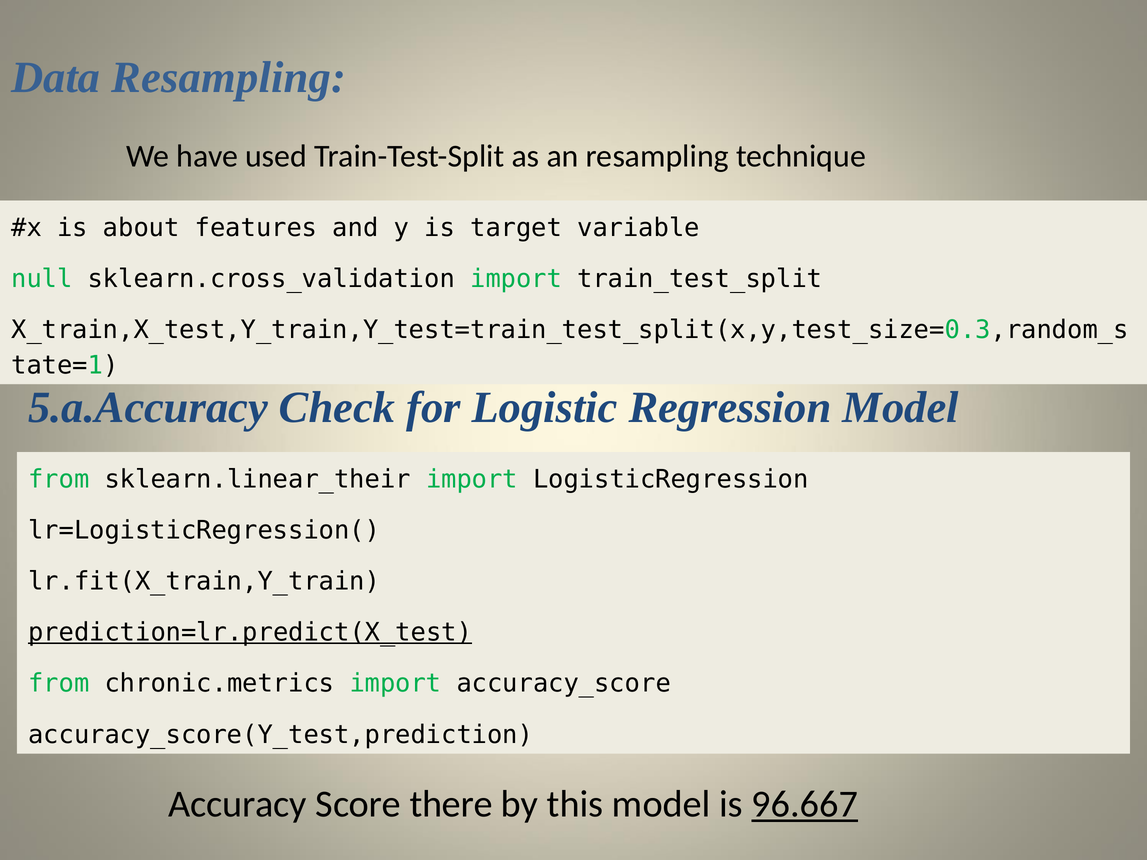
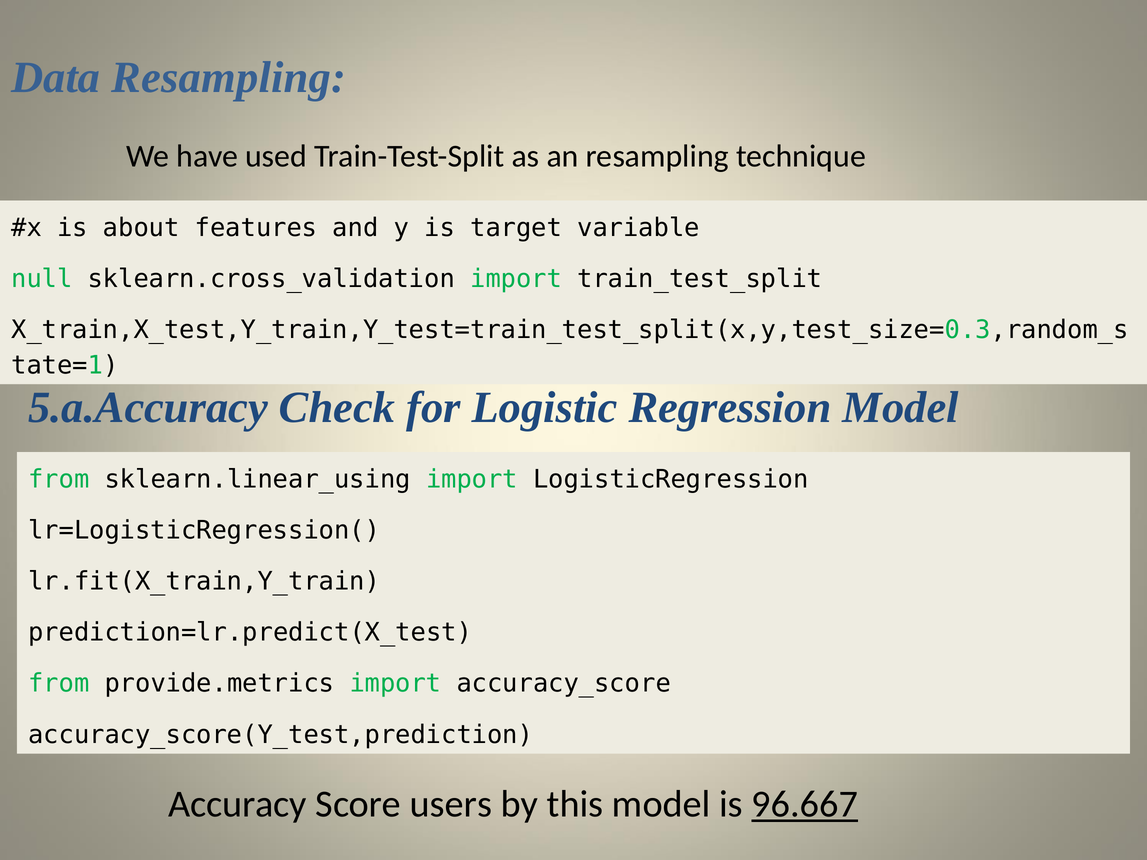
sklearn.linear_their: sklearn.linear_their -> sklearn.linear_using (258, 479)
prediction=lr.predict(X_test underline: present -> none (250, 633)
chronic.metrics: chronic.metrics -> provide.metrics (219, 684)
there: there -> users (451, 804)
